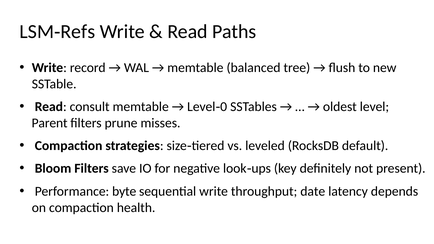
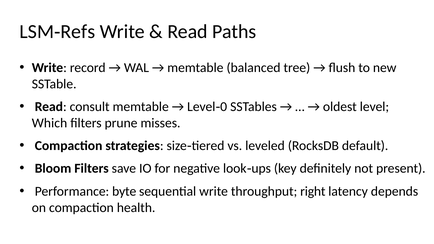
Parent: Parent -> Which (49, 123)
date: date -> right (313, 191)
